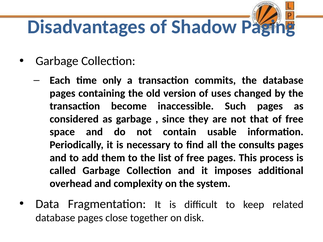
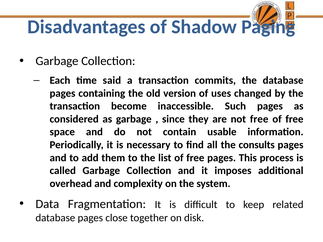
only: only -> said (112, 80)
not that: that -> free (259, 119)
